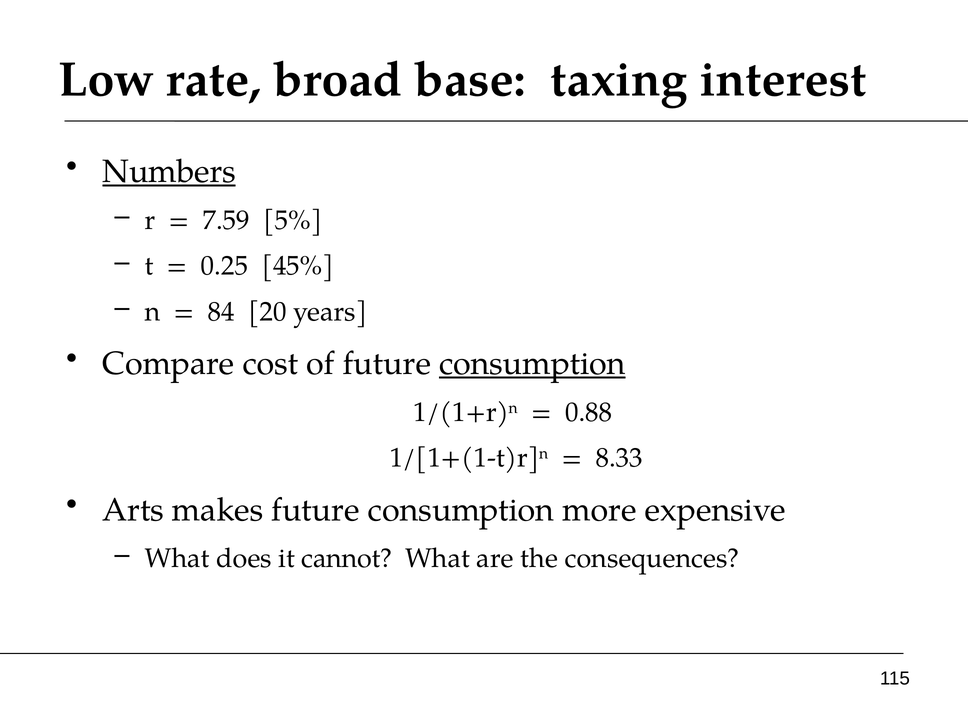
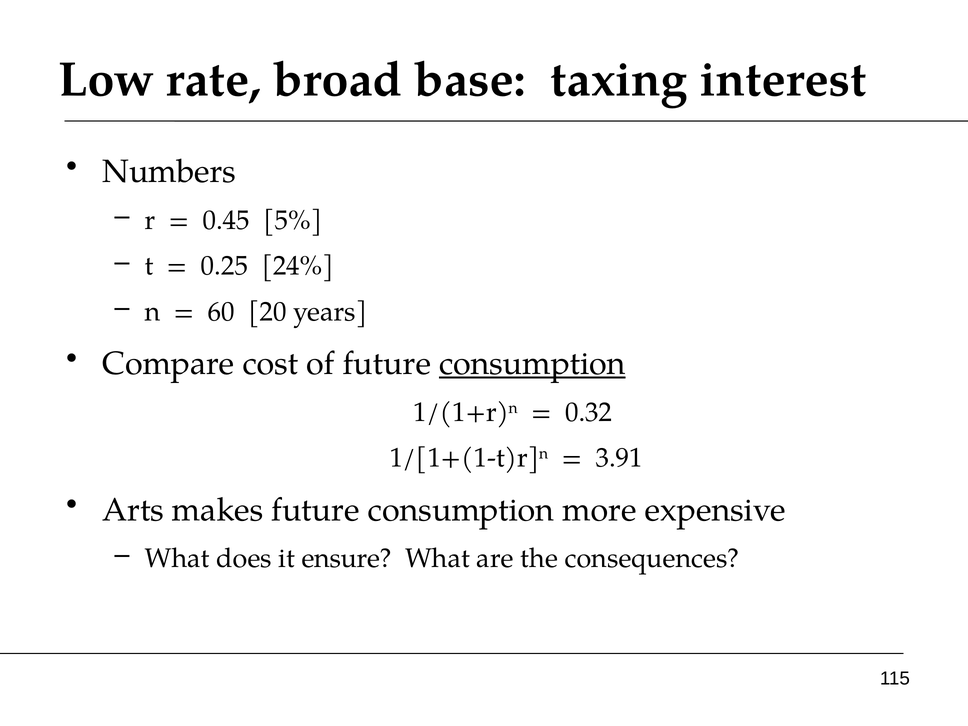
Numbers underline: present -> none (169, 172)
7.59: 7.59 -> 0.45 (226, 220)
45%: 45% -> 24% (298, 266)
84: 84 -> 60 (221, 312)
0.88: 0.88 -> 0.32 (589, 412)
8.33: 8.33 -> 3.91 (619, 458)
cannot: cannot -> ensure (347, 559)
